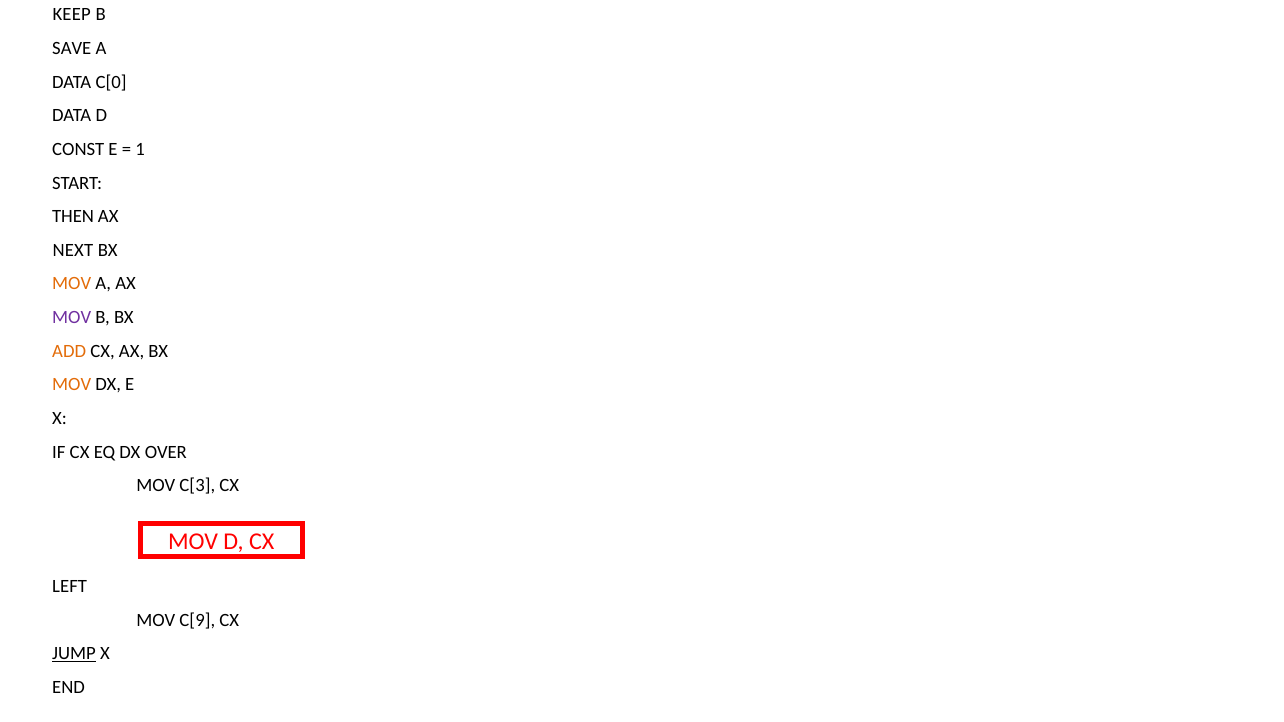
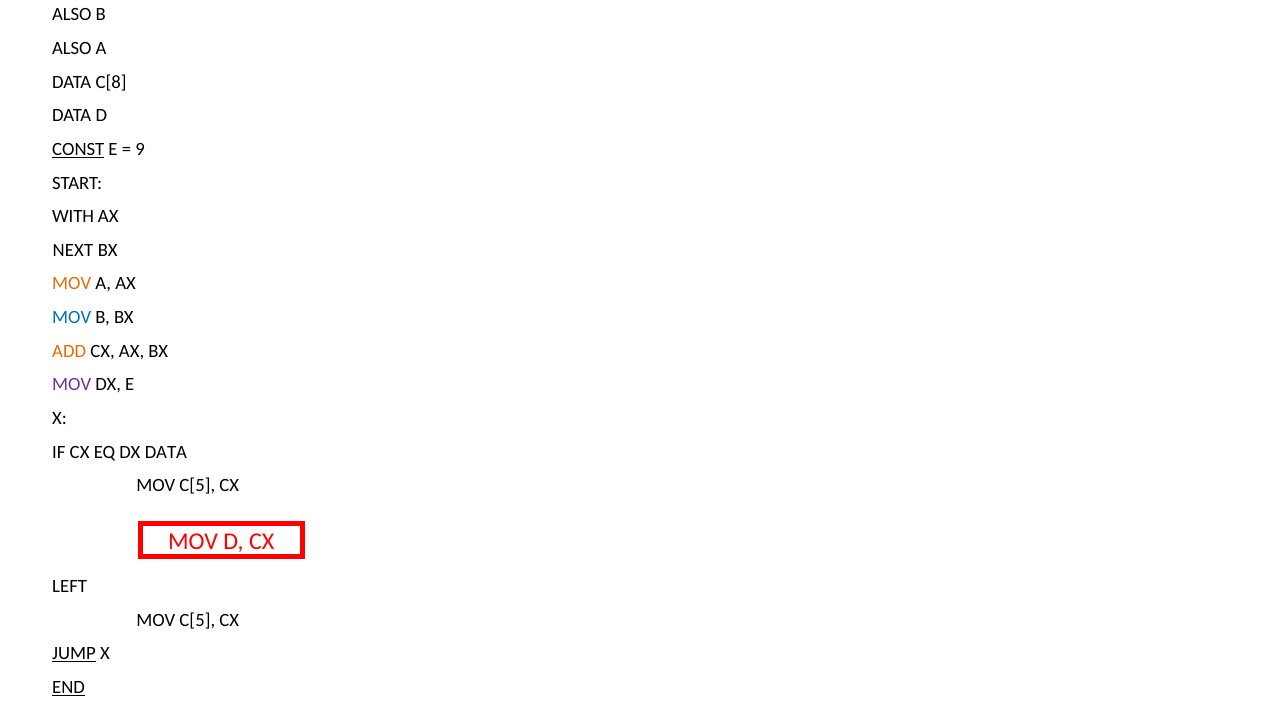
KEEP: KEEP -> ALSO (72, 15)
SAVE: SAVE -> ALSO (72, 48)
C[0: C[0 -> C[8 (111, 82)
CONST underline: none -> present (78, 149)
1: 1 -> 9 (140, 149)
THEN: THEN -> WITH (73, 217)
MOV colour: purple -> blue (72, 317)
MOV colour: orange -> purple (72, 385)
DX OVER: OVER -> DATA (166, 452)
C[3: C[3 -> C[5 (197, 486)
C[9: C[9 -> C[5 (197, 620)
END underline: none -> present (69, 687)
